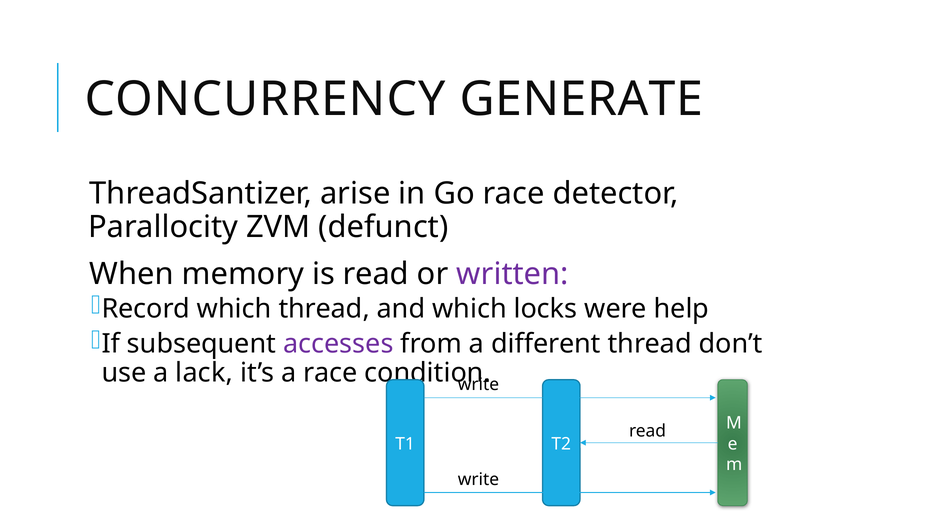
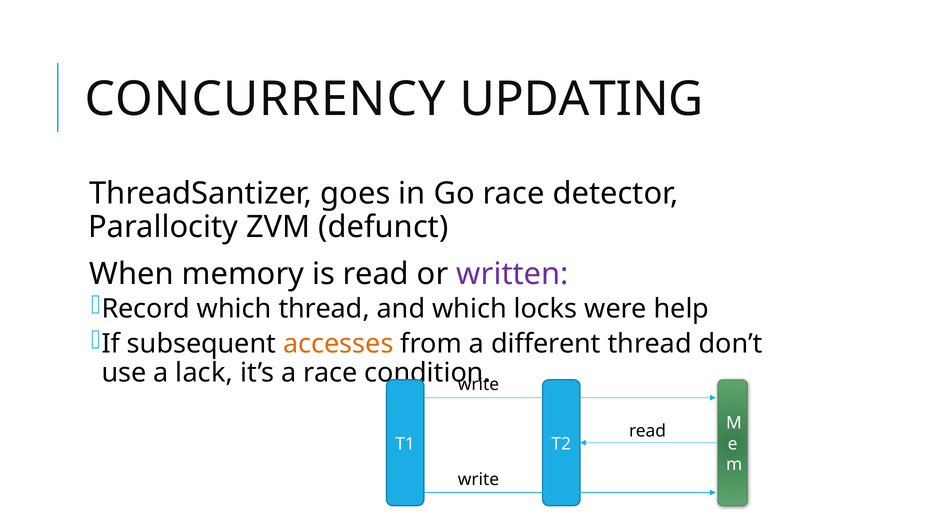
GENERATE: GENERATE -> UPDATING (582, 99)
arise: arise -> goes (355, 194)
accesses colour: purple -> orange (338, 344)
